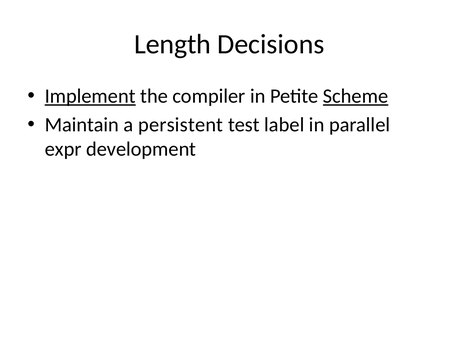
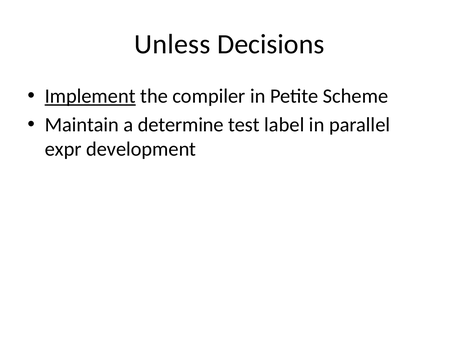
Length: Length -> Unless (172, 44)
Scheme underline: present -> none (356, 96)
persistent: persistent -> determine (181, 125)
